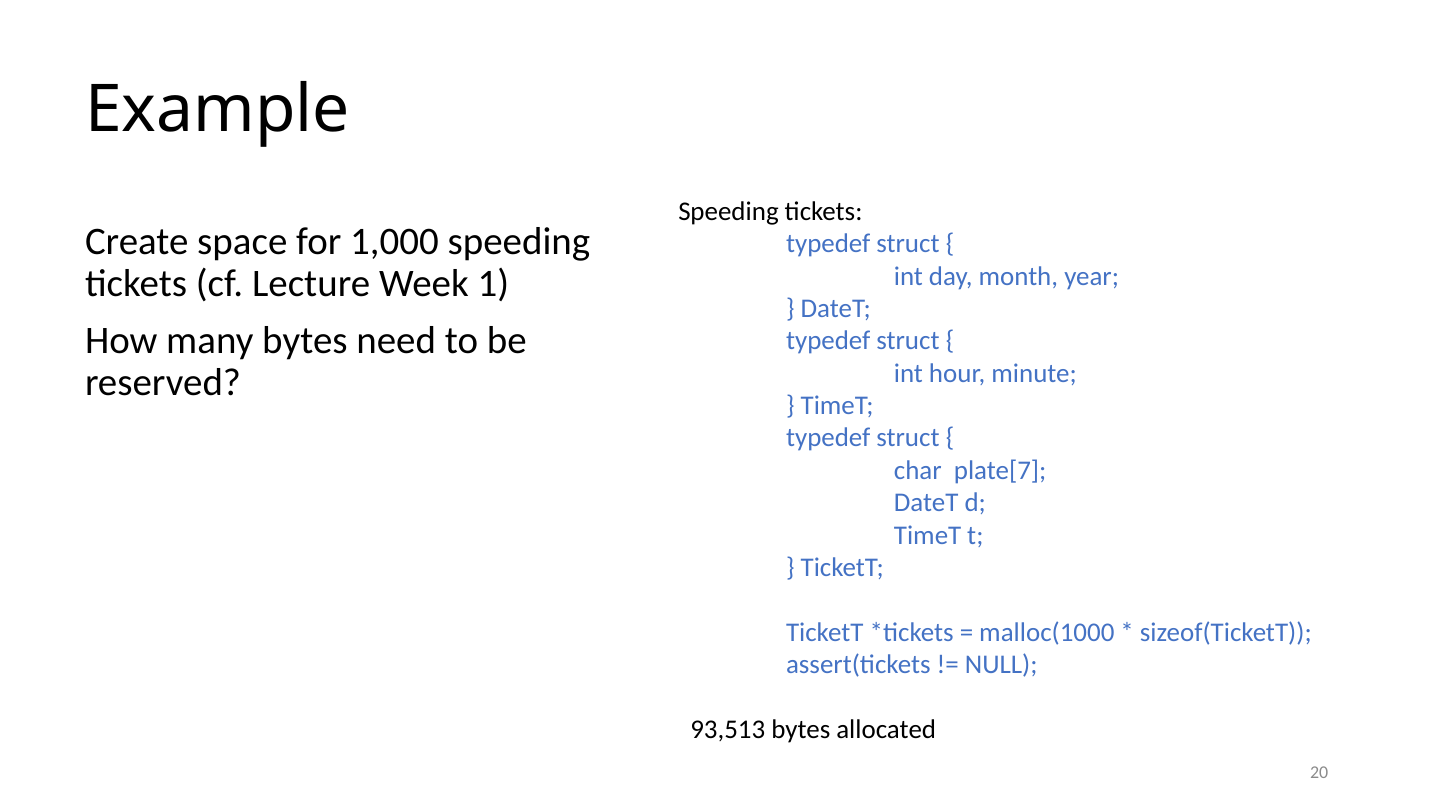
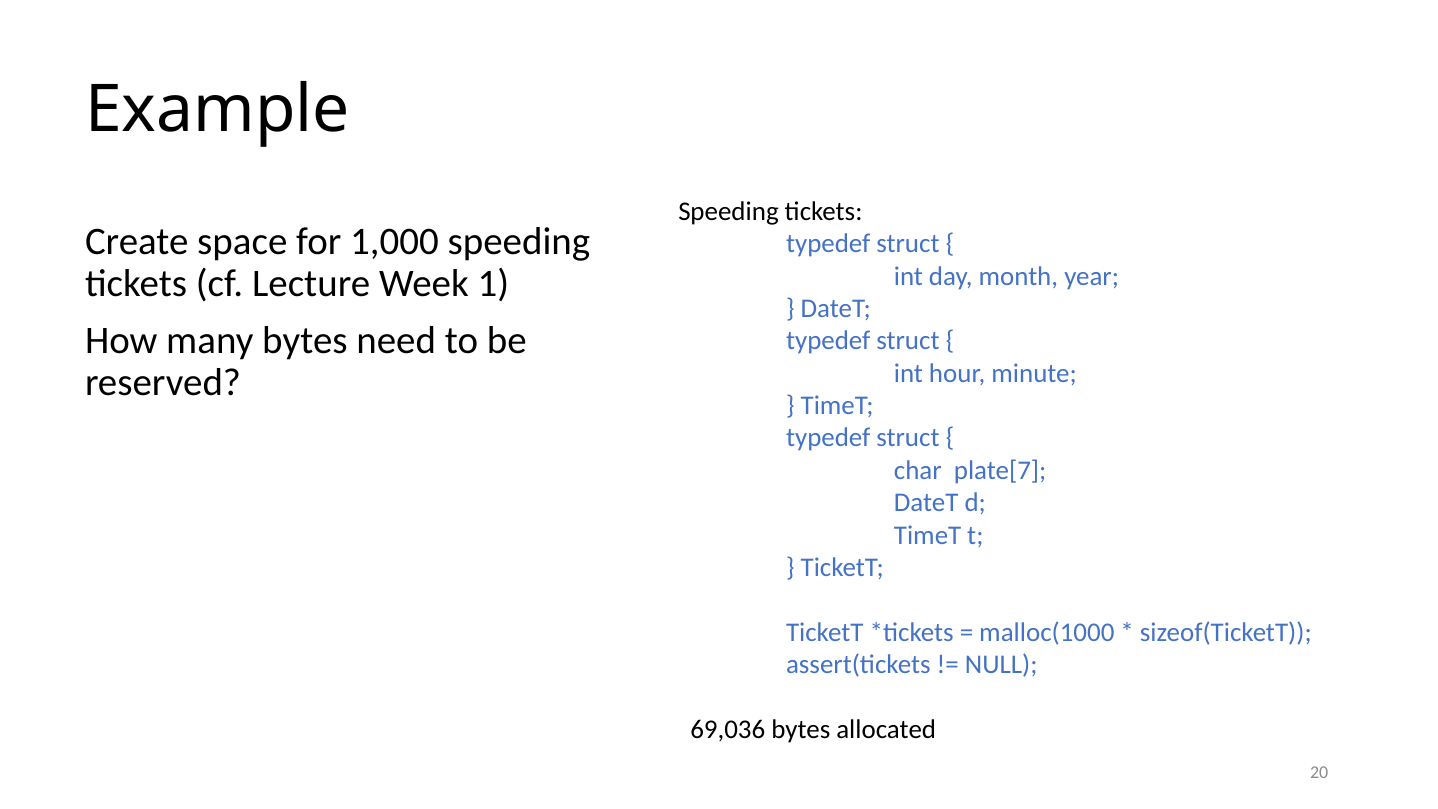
93,513: 93,513 -> 69,036 (728, 729)
